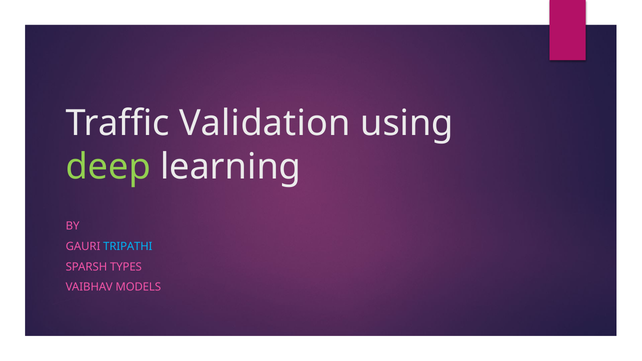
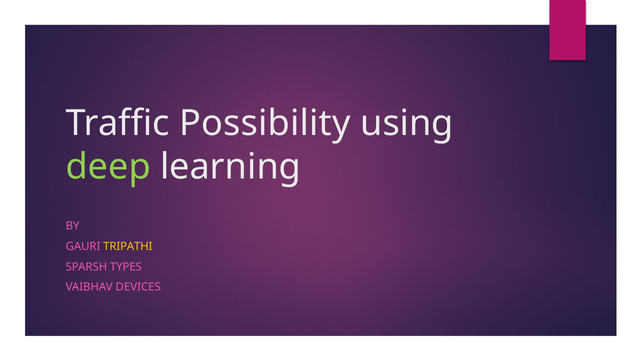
Validation: Validation -> Possibility (265, 124)
TRIPATHI colour: light blue -> yellow (128, 247)
MODELS: MODELS -> DEVICES (138, 287)
